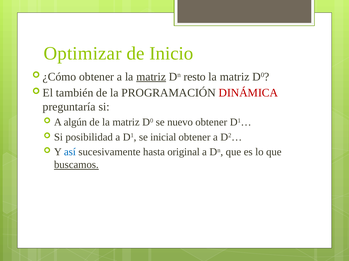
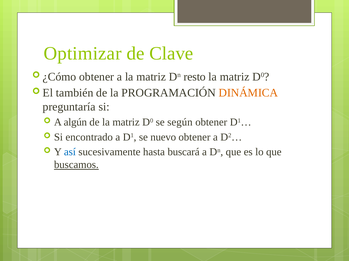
Inicio: Inicio -> Clave (171, 54)
matriz underline: present -> none (151, 77)
DINÁMICA colour: red -> orange (248, 93)
nuevo: nuevo -> según (180, 123)
posibilidad: posibilidad -> encontrado (89, 137)
inicial: inicial -> nuevo (163, 137)
original: original -> buscará (184, 152)
